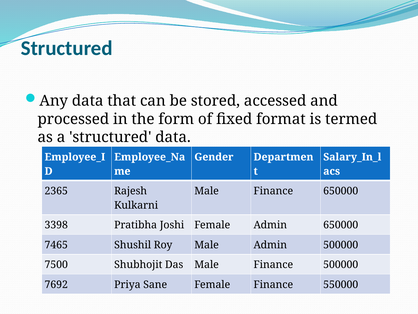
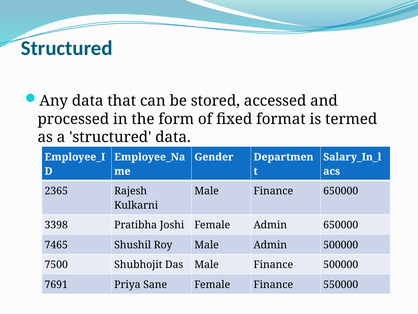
7692: 7692 -> 7691 (56, 284)
